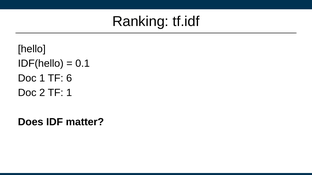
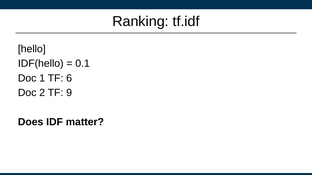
TF 1: 1 -> 9 (69, 93)
